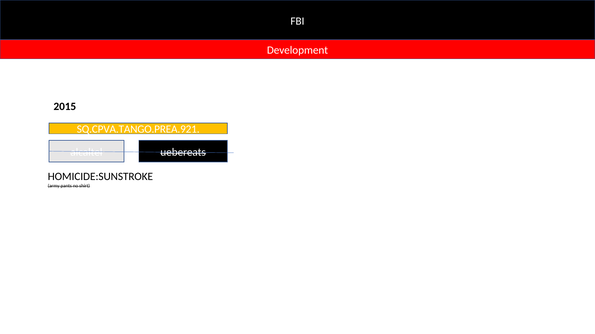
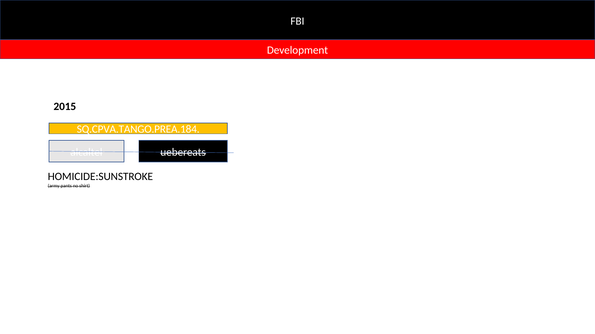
SQ.CPVA.TANGO.PREA.921: SQ.CPVA.TANGO.PREA.921 -> SQ.CPVA.TANGO.PREA.184 (138, 130)
